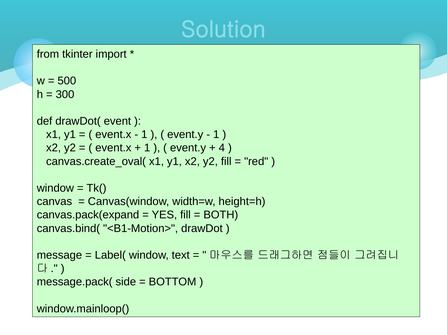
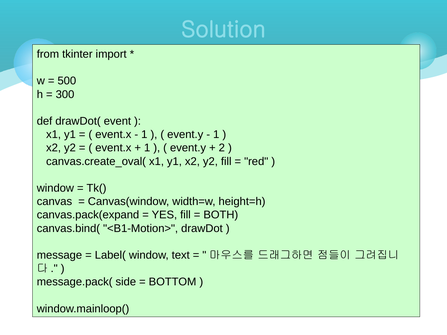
4: 4 -> 2 (222, 148)
